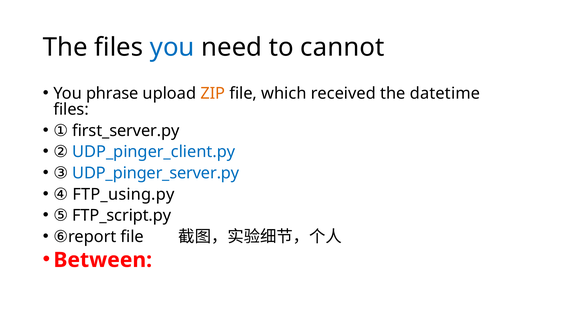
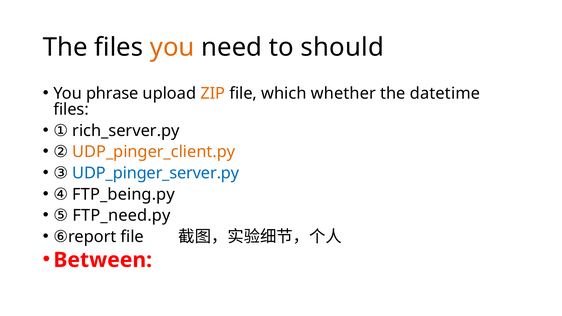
you colour: blue -> orange (172, 47)
cannot: cannot -> should (342, 47)
received: received -> whether (343, 94)
first_server.py: first_server.py -> rich_server.py (126, 131)
UDP_pinger_client.py colour: blue -> orange (154, 152)
FTP_using.py: FTP_using.py -> FTP_being.py (124, 194)
FTP_script.py: FTP_script.py -> FTP_need.py (122, 216)
